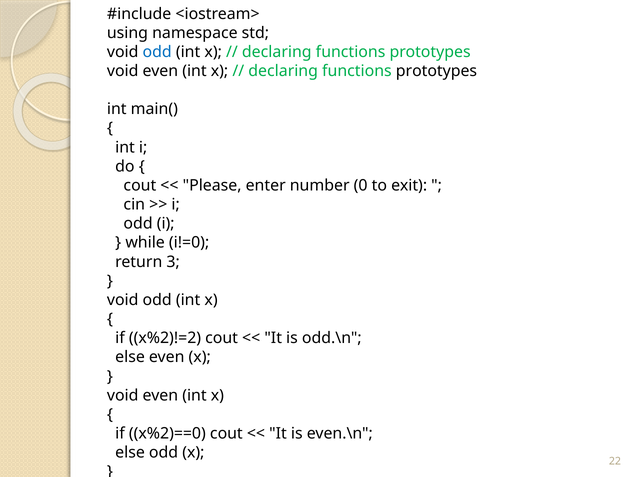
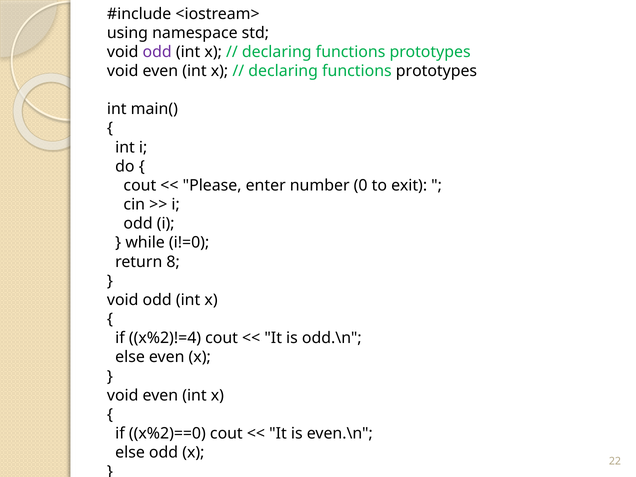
odd colour: blue -> purple (157, 52)
3: 3 -> 8 (173, 262)
x%2)!=2: x%2)!=2 -> x%2)!=4 (165, 338)
